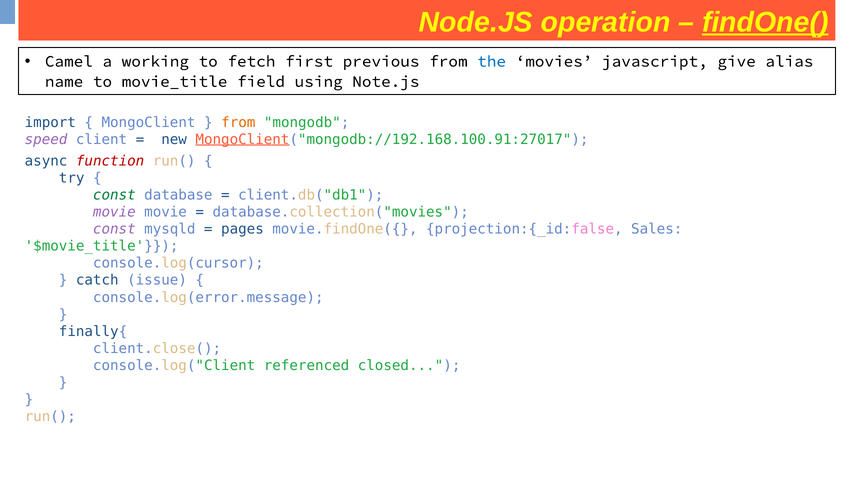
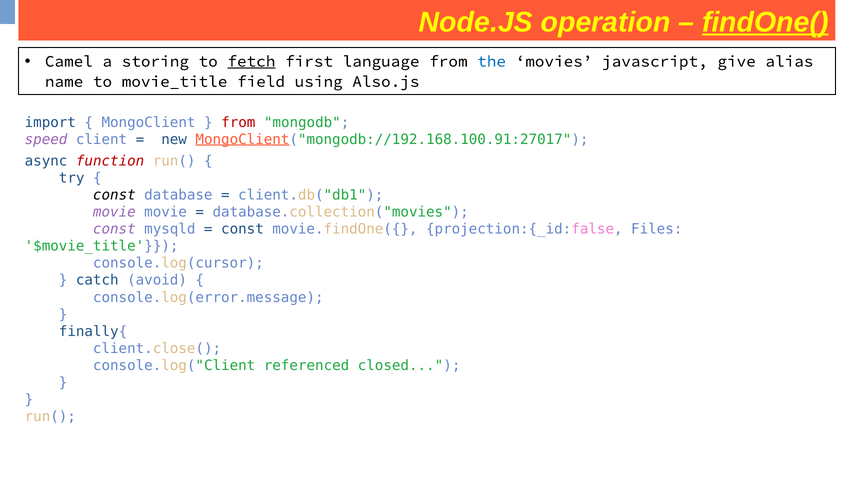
working: working -> storing (155, 61)
fetch underline: none -> present (251, 61)
previous: previous -> language (381, 61)
Note.js: Note.js -> Also.js (386, 82)
from colour: orange -> red (238, 123)
const colour: green -> black (114, 195)
pages: pages -> const (242, 229)
Sales: Sales -> Files (657, 229)
issue: issue -> avoid (157, 280)
